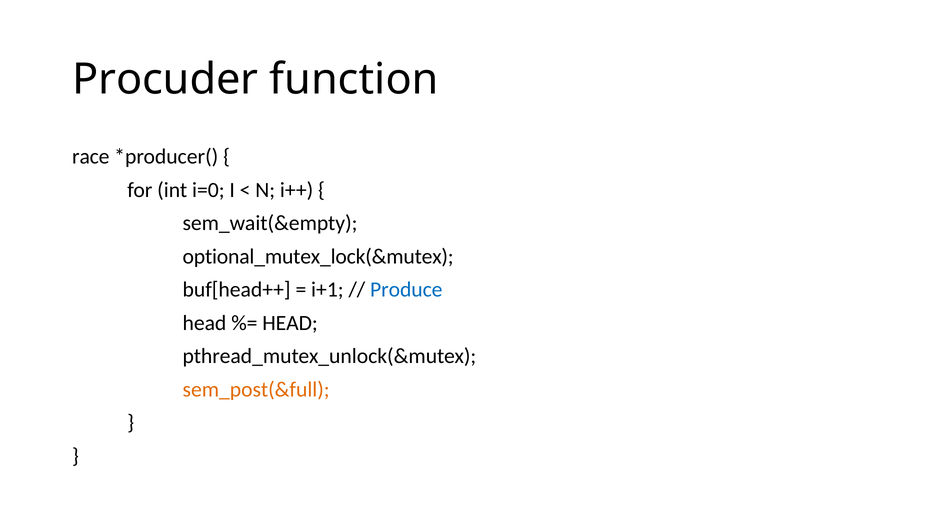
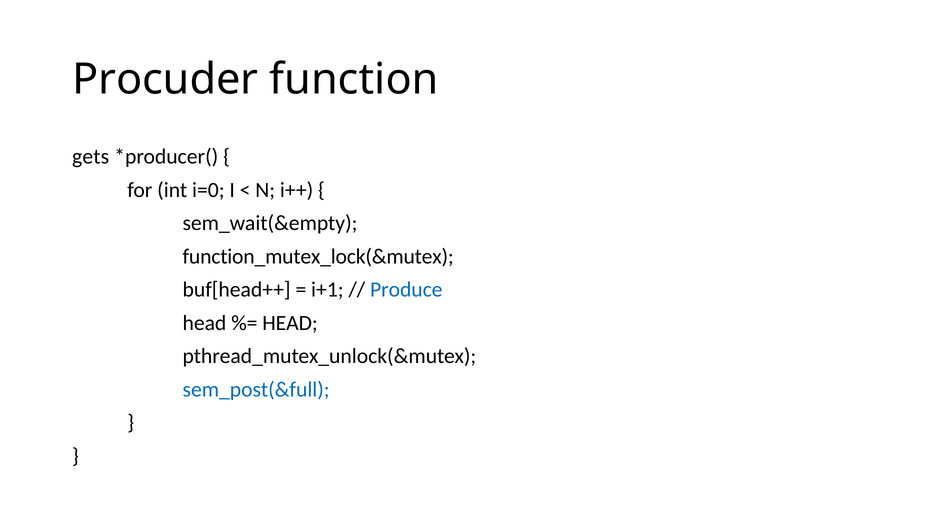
race: race -> gets (91, 157)
optional_mutex_lock(&mutex: optional_mutex_lock(&mutex -> function_mutex_lock(&mutex (318, 257)
sem_post(&full colour: orange -> blue (256, 390)
